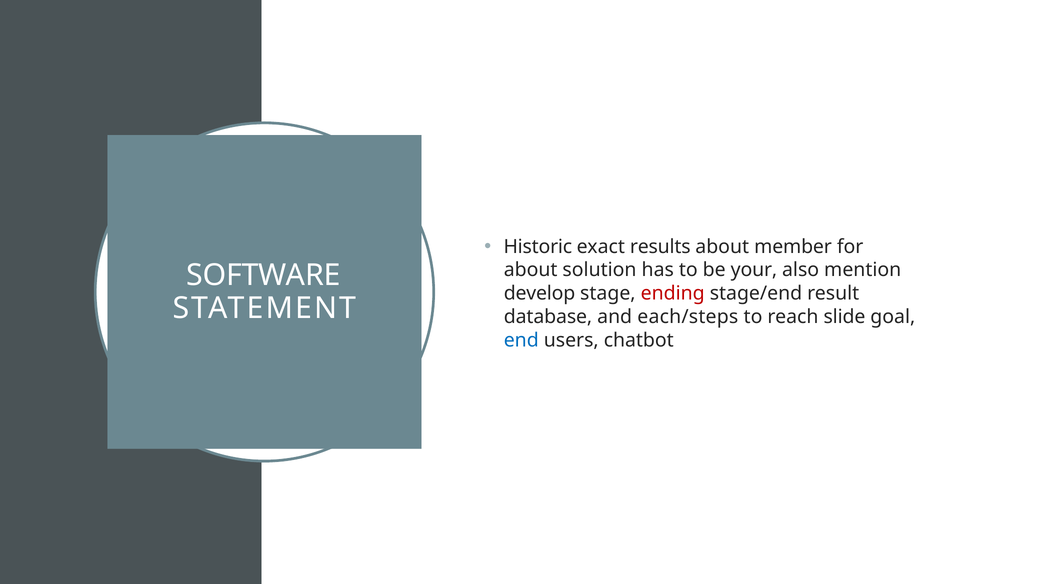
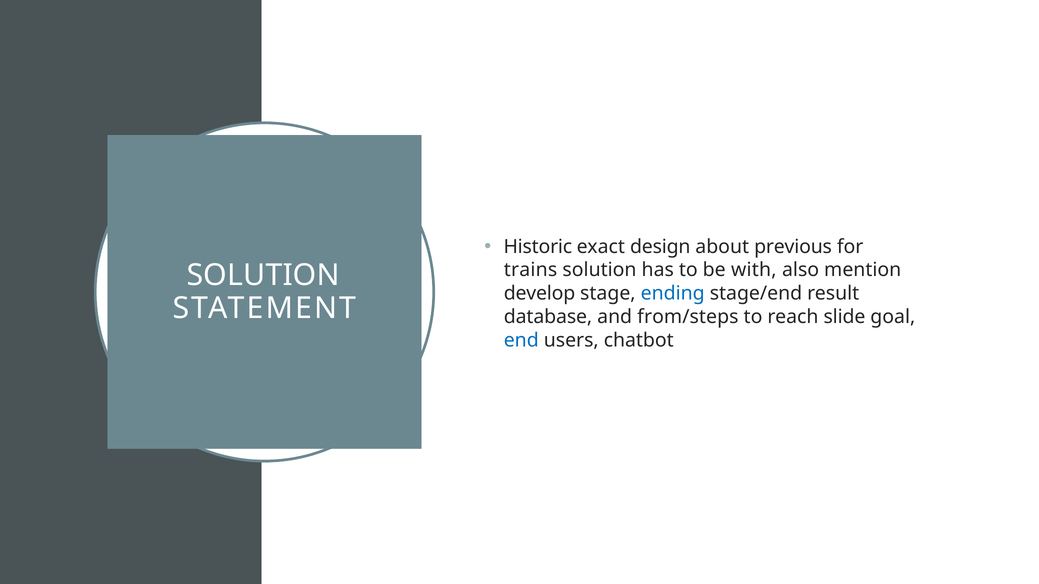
results: results -> design (660, 247)
member: member -> previous (793, 247)
about: about -> trains (531, 270)
your: your -> with (754, 270)
SOFTWARE: SOFTWARE -> SOLUTION (263, 276)
ending colour: red -> blue (673, 294)
each/steps: each/steps -> from/steps (688, 317)
